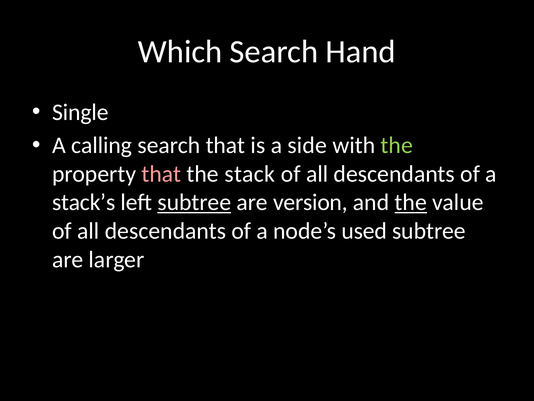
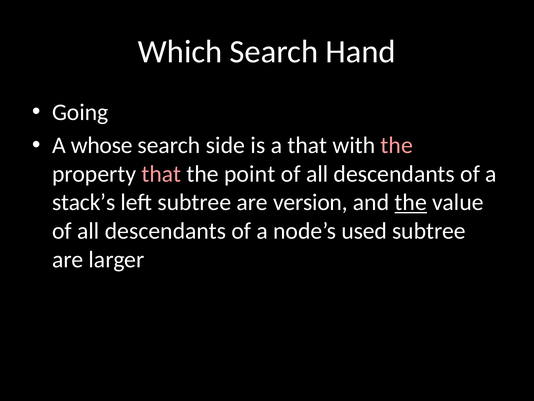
Single: Single -> Going (80, 112)
calling: calling -> whose (102, 145)
search that: that -> side (225, 145)
a side: side -> that (307, 145)
the colour: light green -> pink (397, 145)
stack: stack -> point (250, 174)
subtree underline: present -> none (194, 202)
